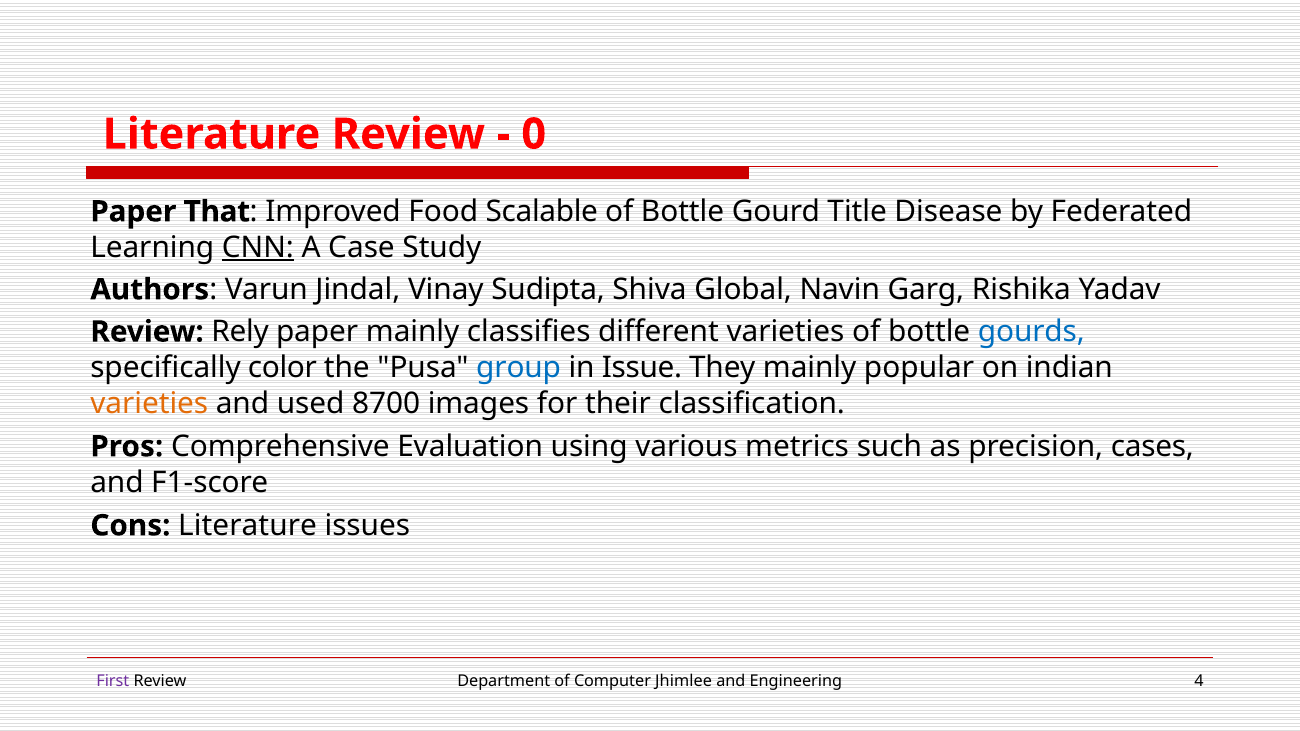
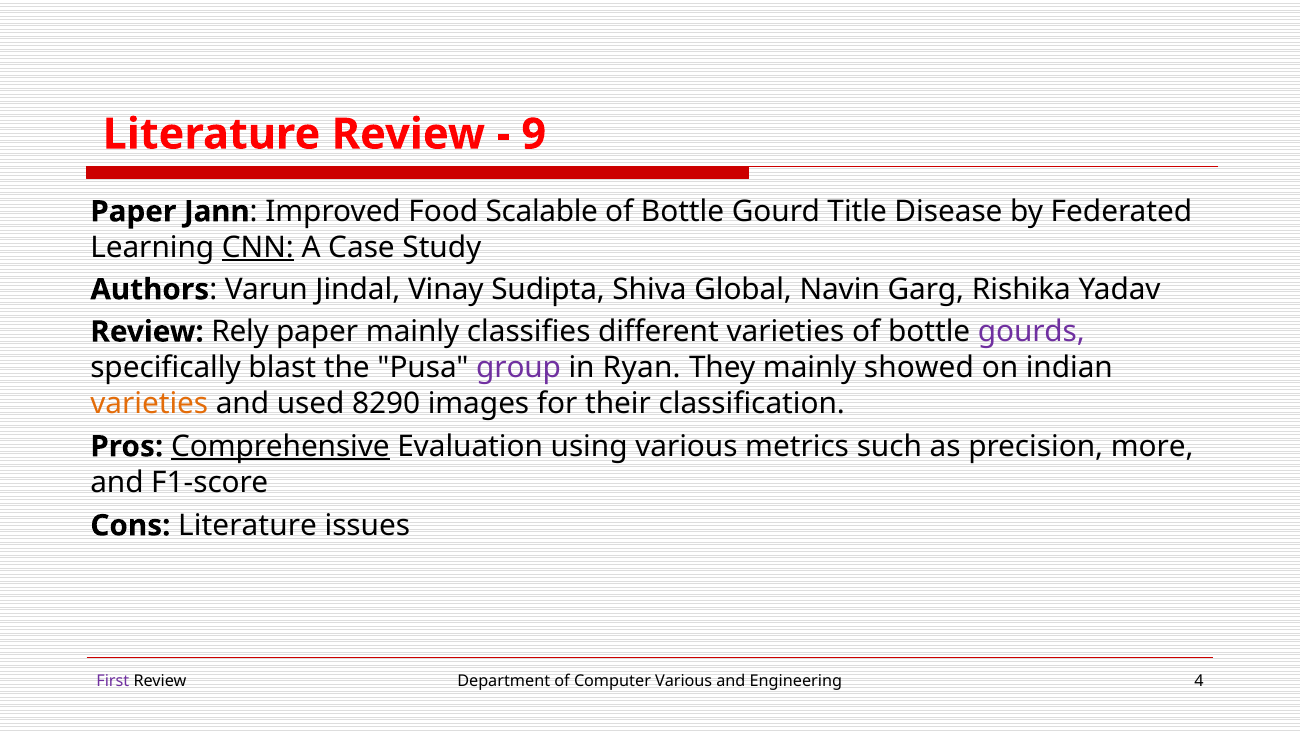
0: 0 -> 9 (534, 134)
That: That -> Jann (217, 212)
gourds colour: blue -> purple (1031, 332)
color: color -> blast (282, 368)
group colour: blue -> purple (519, 368)
Issue: Issue -> Ryan (642, 368)
popular: popular -> showed (919, 368)
8700: 8700 -> 8290 (386, 403)
Comprehensive underline: none -> present (280, 447)
cases: cases -> more (1152, 447)
Computer Jhimlee: Jhimlee -> Various (684, 682)
